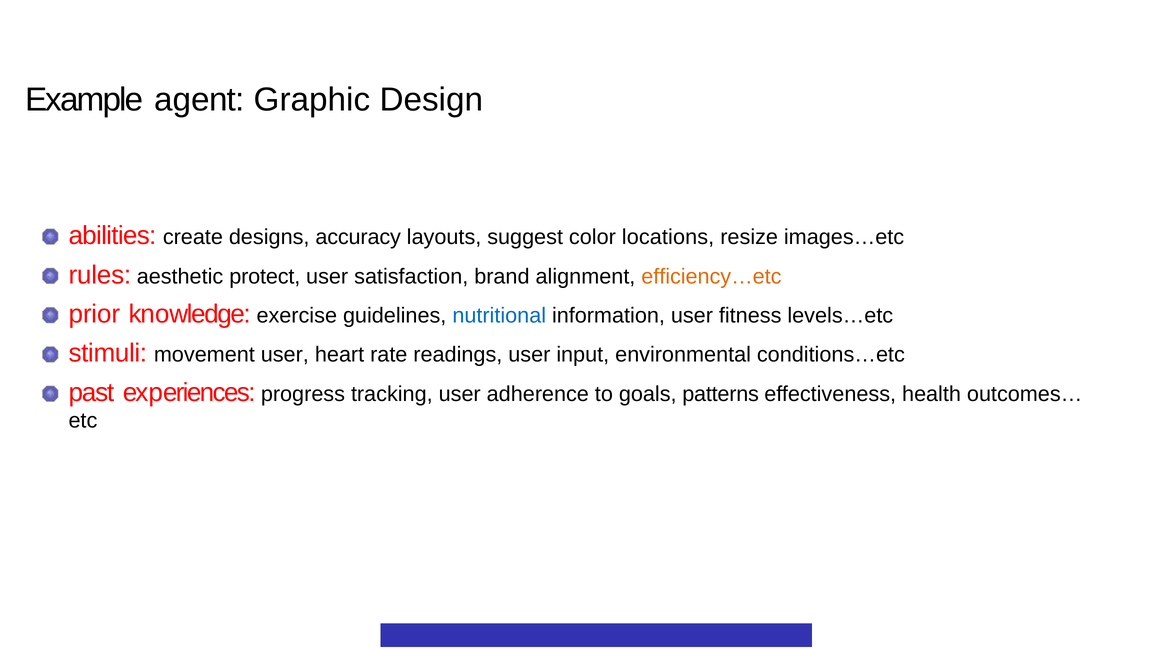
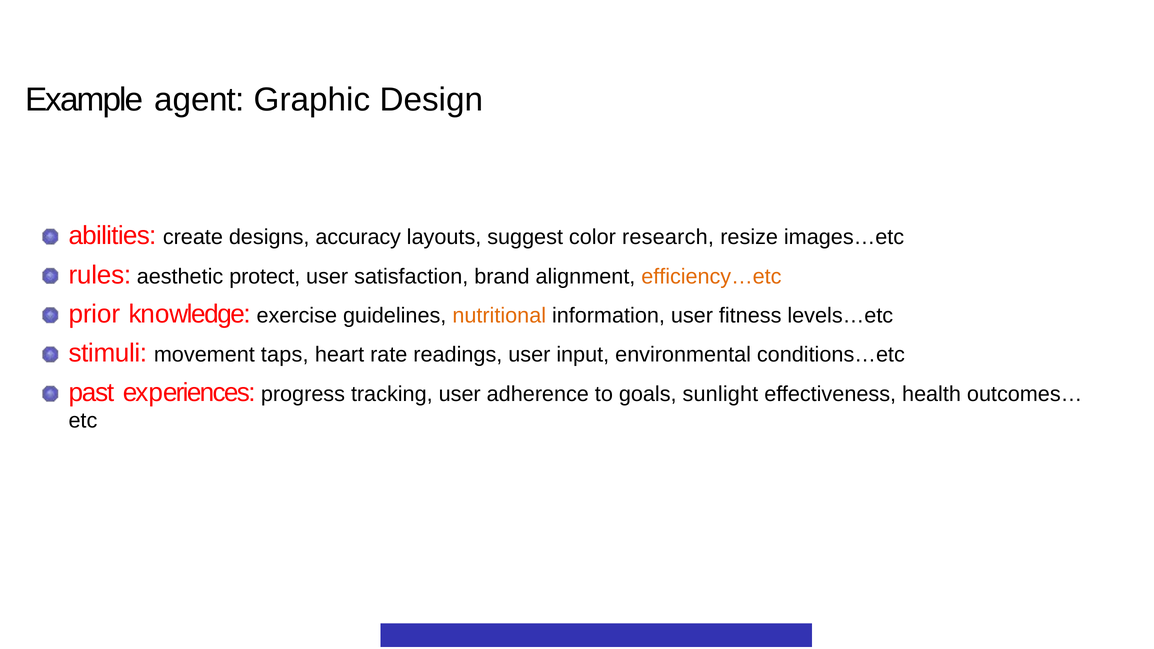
locations: locations -> research (668, 237)
nutritional colour: blue -> orange (499, 316)
movement user: user -> taps (285, 355)
patterns: patterns -> sunlight (720, 394)
